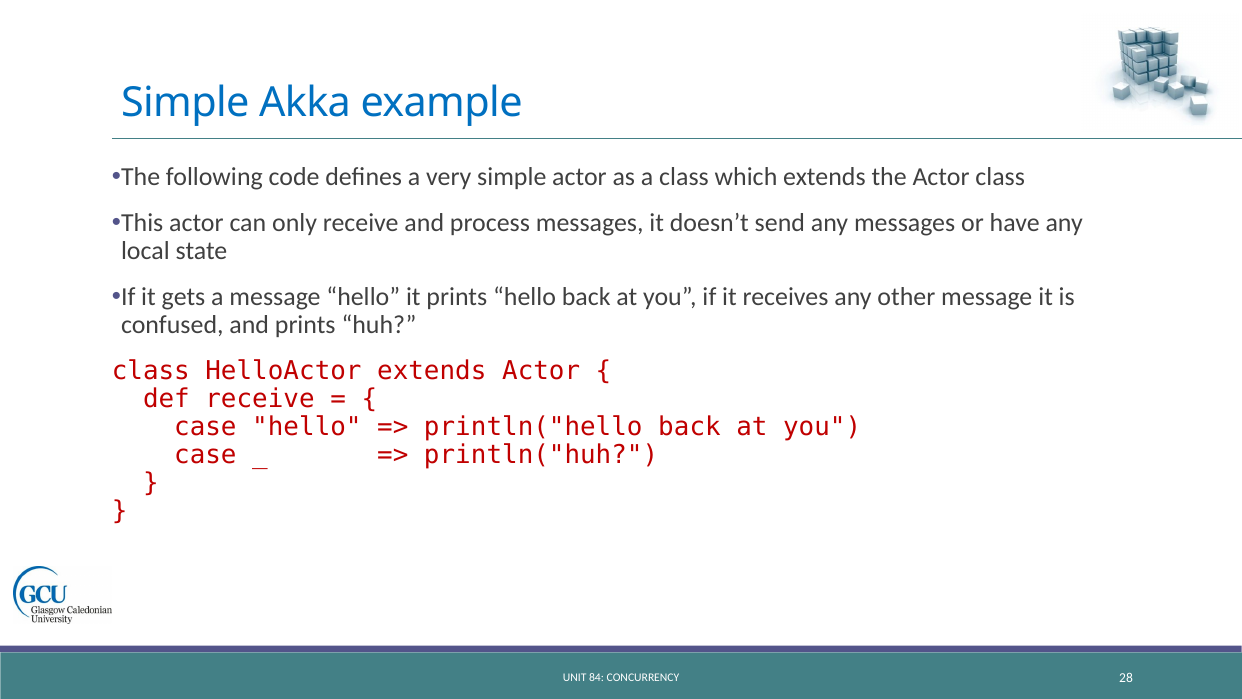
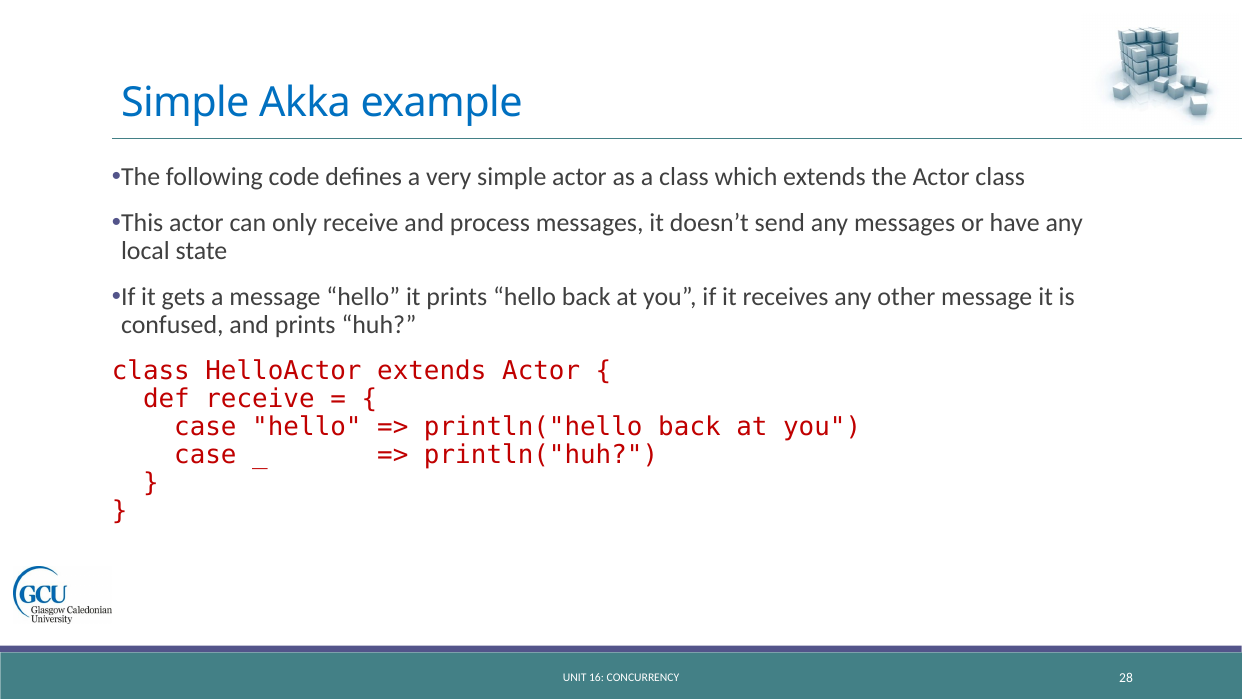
84: 84 -> 16 (596, 677)
